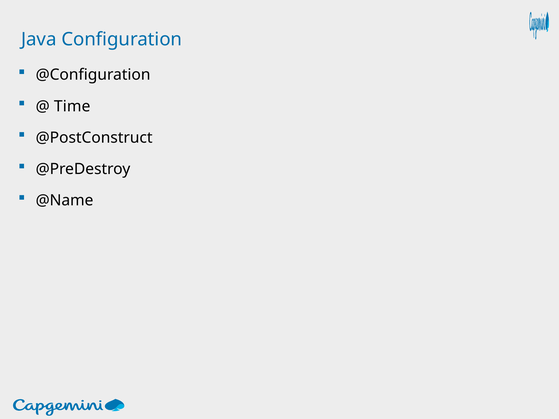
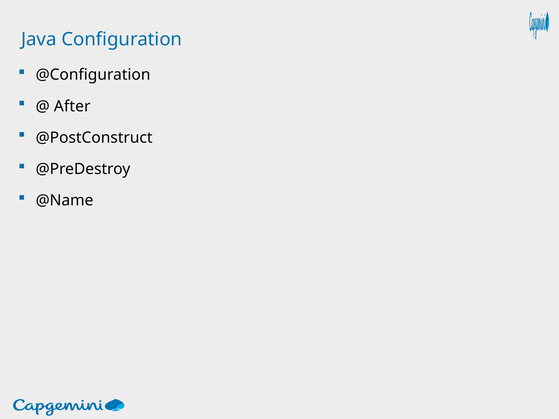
Time: Time -> After (72, 106)
